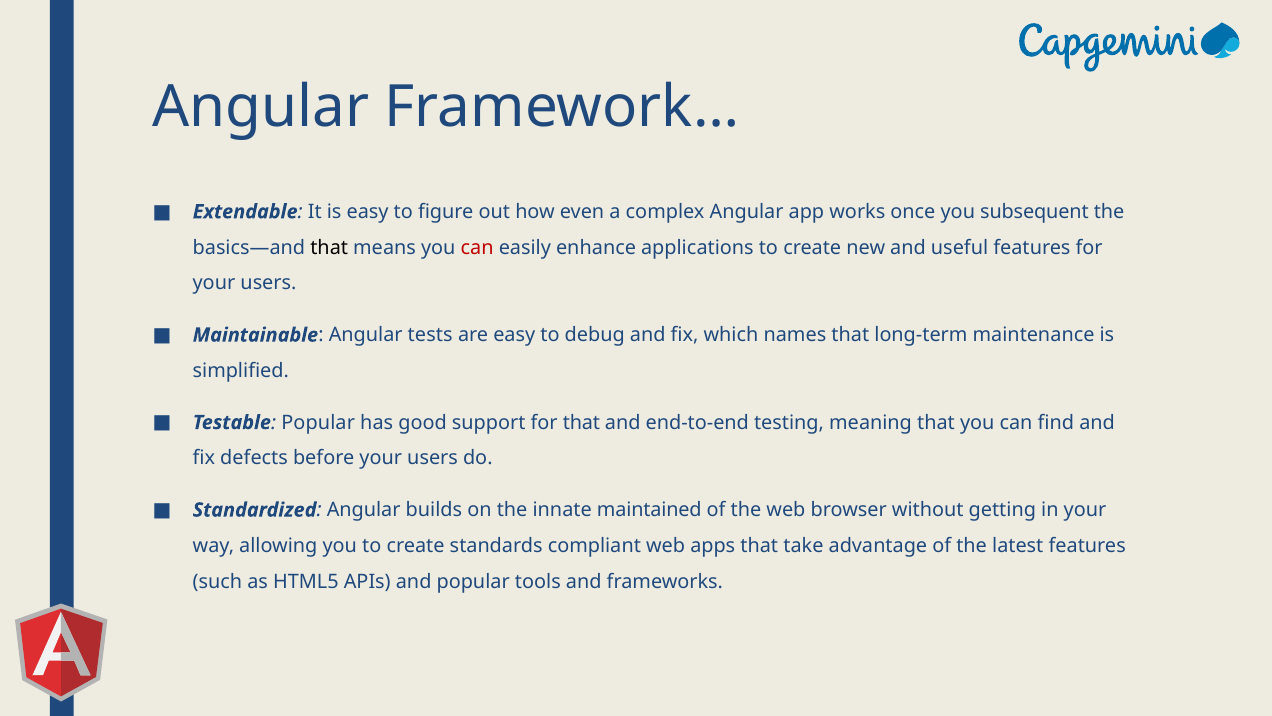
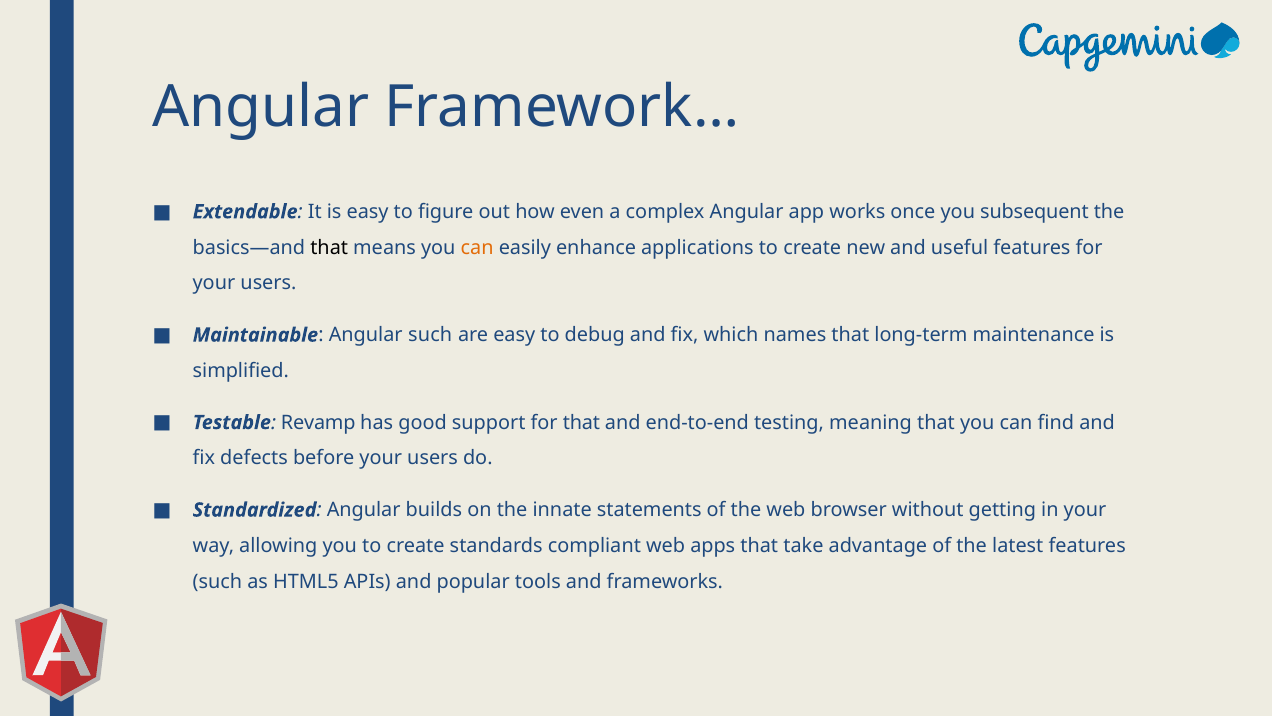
can colour: red -> orange (477, 247)
Angular tests: tests -> such (430, 335)
Testable Popular: Popular -> Revamp (318, 422)
maintained: maintained -> statements (649, 510)
